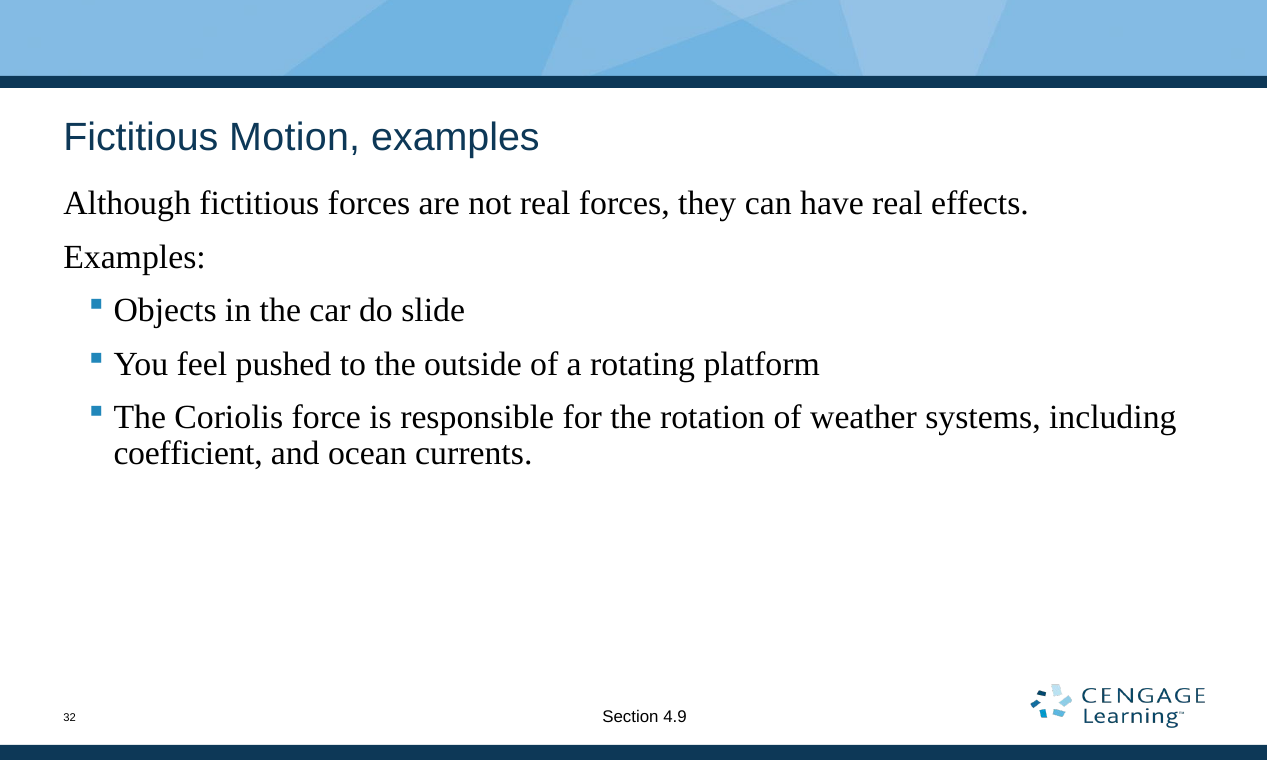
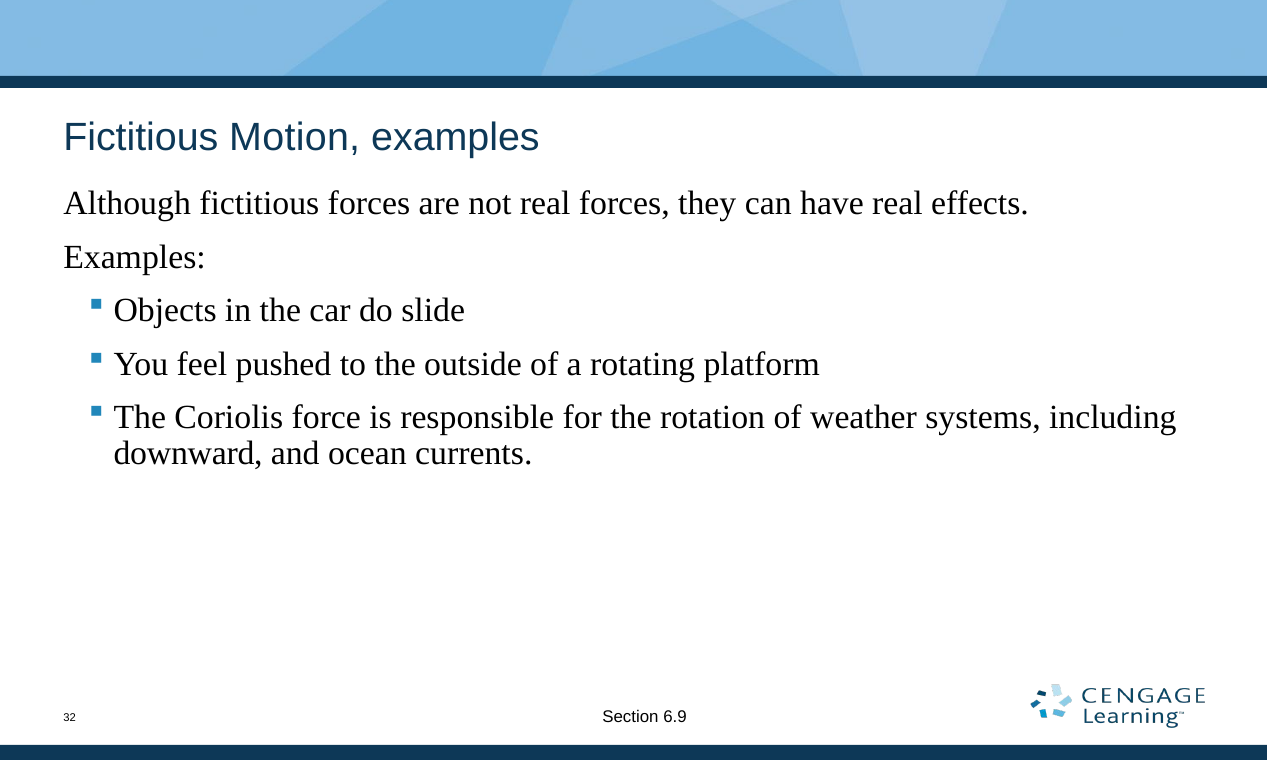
coefficient: coefficient -> downward (188, 454)
4.9: 4.9 -> 6.9 (675, 717)
